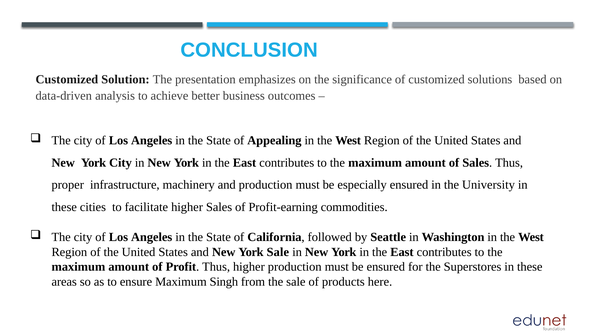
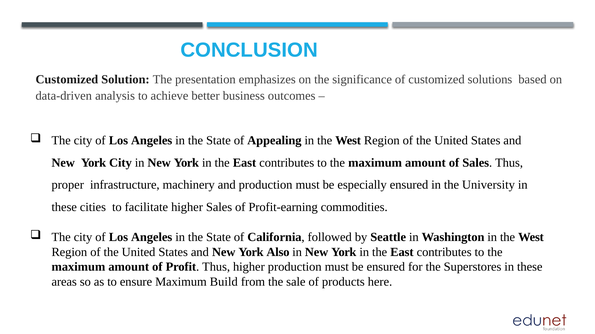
York Sale: Sale -> Also (278, 252)
Singh: Singh -> Build (224, 282)
